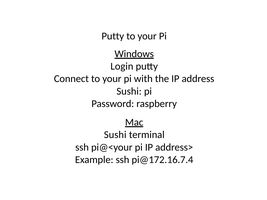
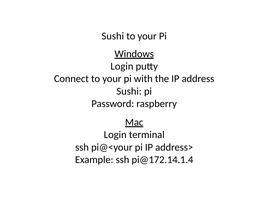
Putty: Putty -> Sushi (113, 36)
Sushi: Sushi -> Login (115, 135)
pi@172.16.7.4: pi@172.16.7.4 -> pi@172.14.1.4 (162, 160)
